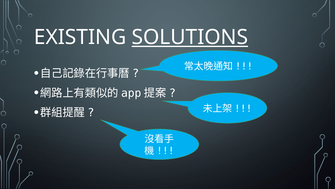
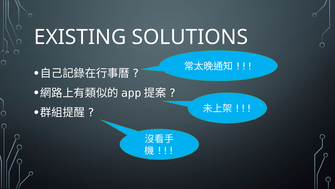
SOLUTIONS underline: present -> none (190, 37)
